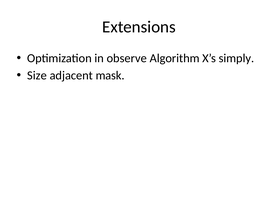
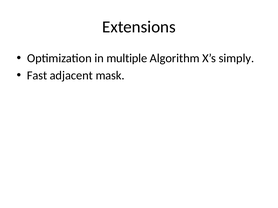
observe: observe -> multiple (127, 58)
Size: Size -> Fast (37, 76)
